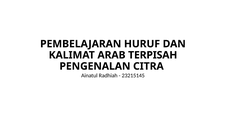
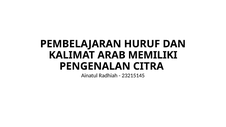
TERPISAH: TERPISAH -> MEMILIKI (153, 55)
